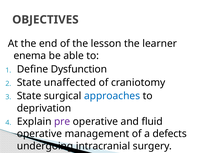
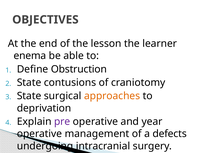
Dysfunction: Dysfunction -> Obstruction (79, 69)
unaffected: unaffected -> contusions (70, 83)
approaches colour: blue -> orange (112, 96)
fluid: fluid -> year (152, 122)
